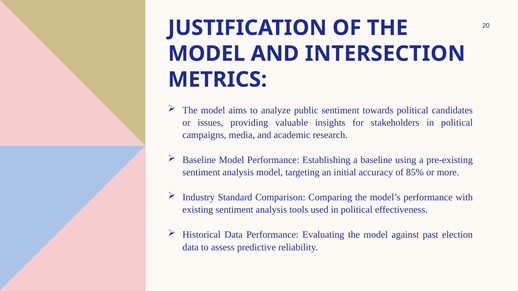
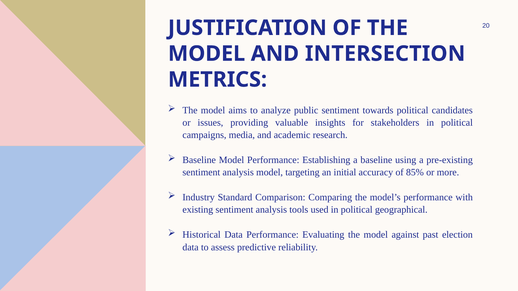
effectiveness: effectiveness -> geographical (401, 210)
